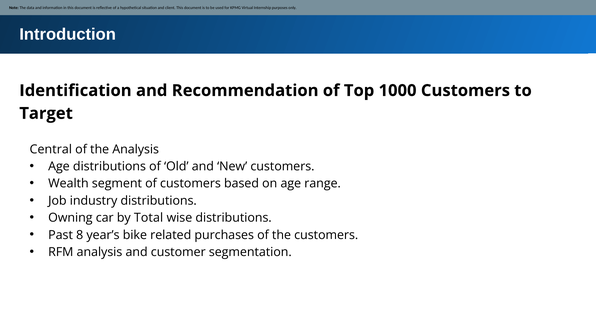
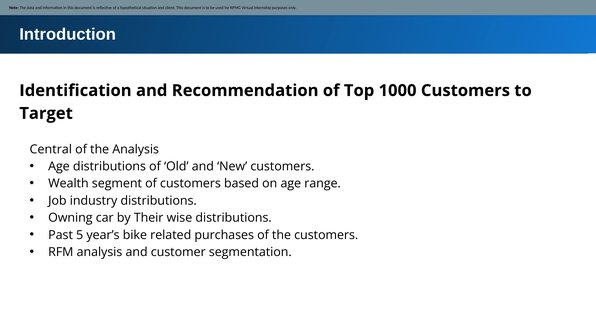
Total: Total -> Their (149, 218)
8: 8 -> 5 (80, 235)
